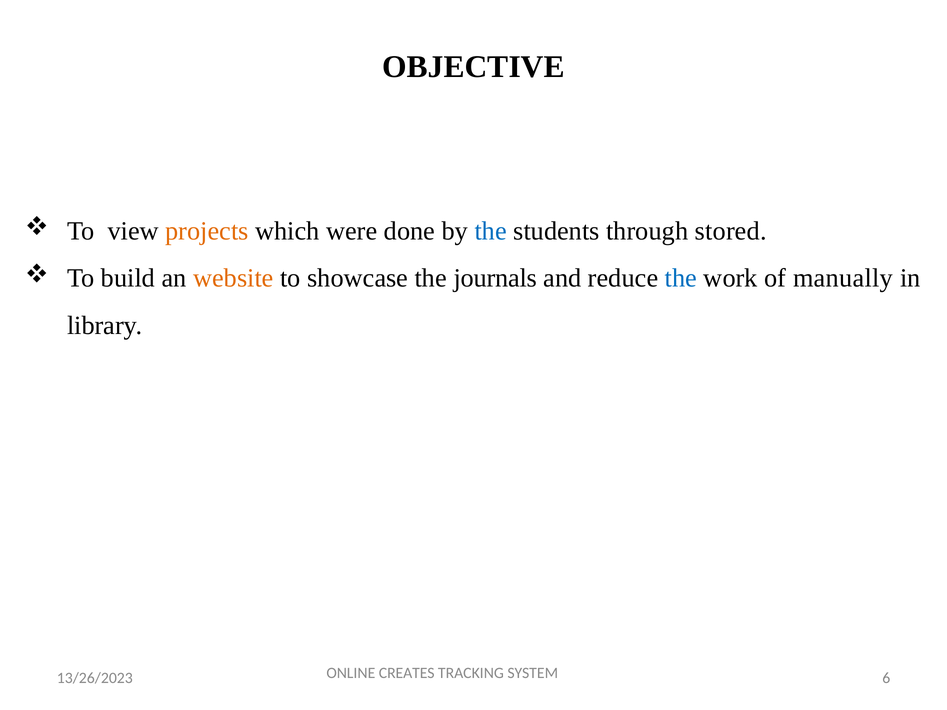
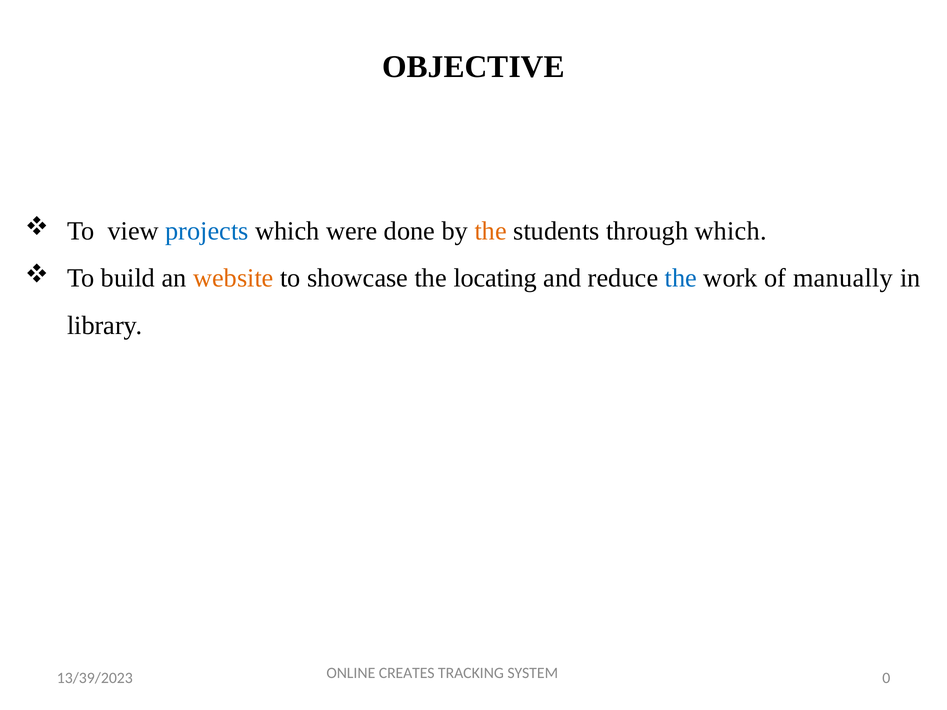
projects colour: orange -> blue (207, 231)
the colour: blue -> orange (491, 231)
through stored: stored -> which (731, 231)
journals: journals -> locating (495, 278)
13/26/2023: 13/26/2023 -> 13/39/2023 (95, 678)
6: 6 -> 0 (886, 678)
